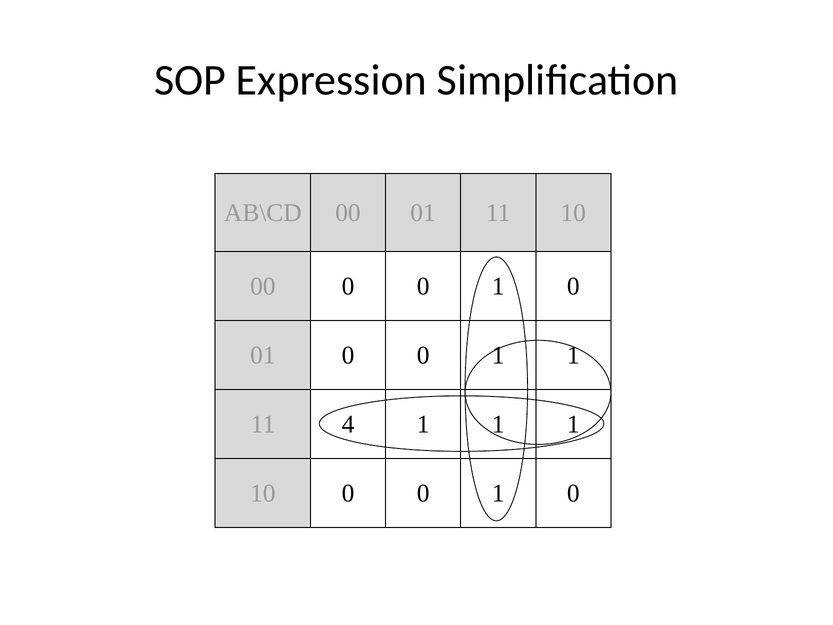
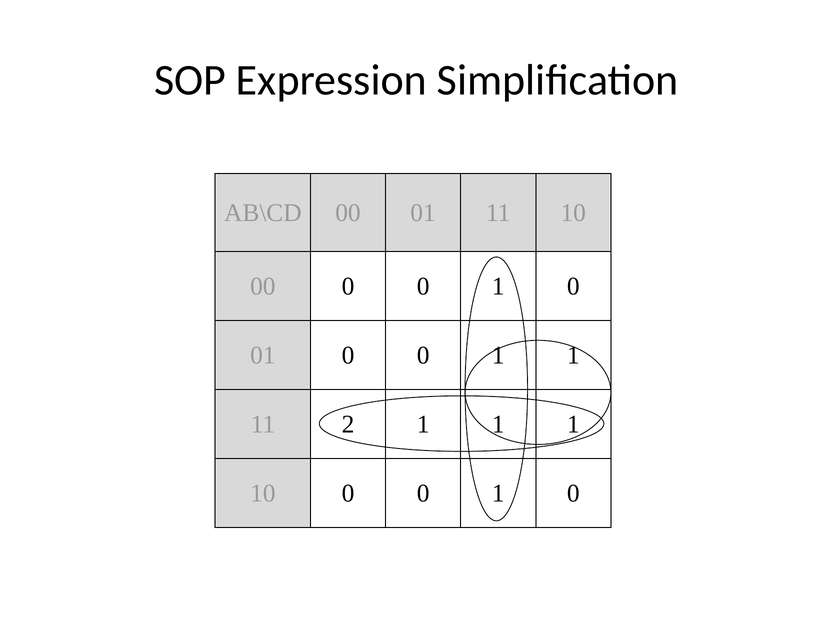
4: 4 -> 2 (348, 424)
